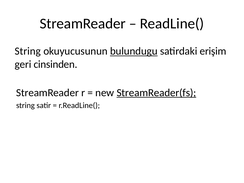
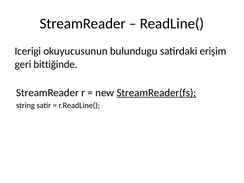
String: String -> Icerigi (28, 51)
bulundugu underline: present -> none (134, 51)
cinsinden: cinsinden -> bittiğinde (56, 64)
